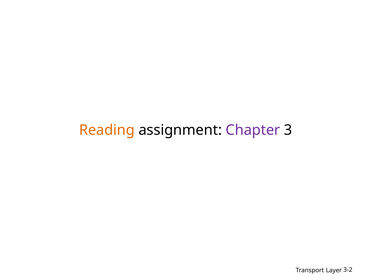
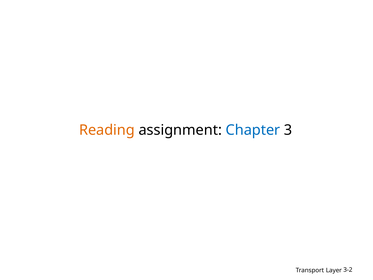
Chapter colour: purple -> blue (253, 130)
